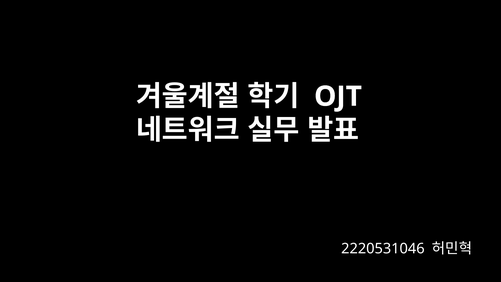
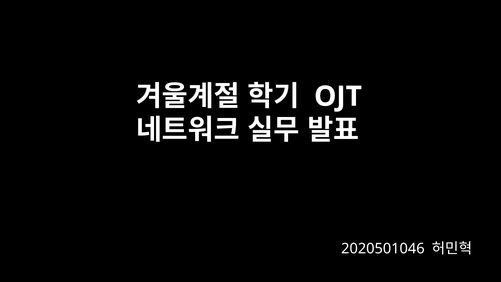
2220531046: 2220531046 -> 2020501046 (383, 249)
